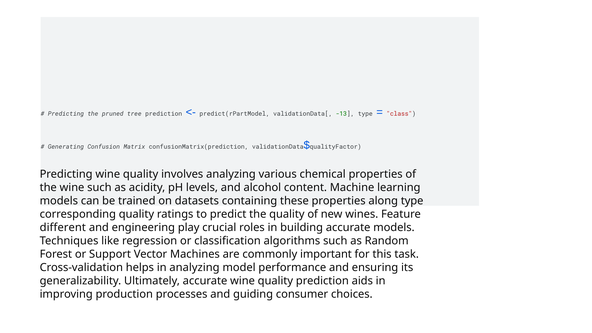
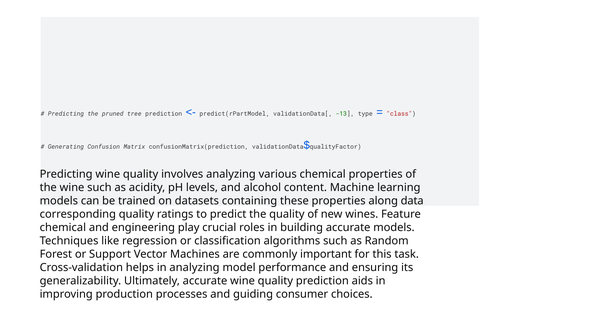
along type: type -> data (412, 201)
different: different -> chemical (63, 227)
